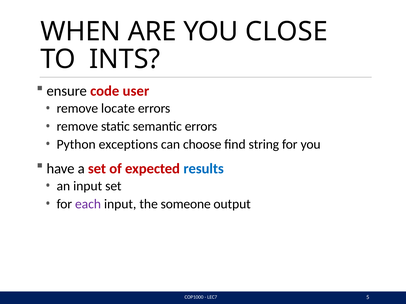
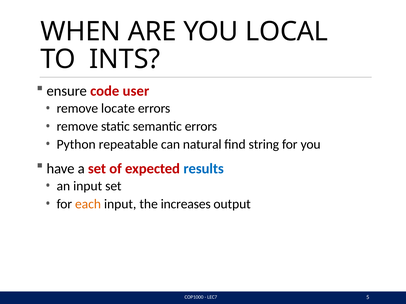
CLOSE: CLOSE -> LOCAL (287, 32)
exceptions: exceptions -> repeatable (128, 145)
choose: choose -> natural (202, 145)
each colour: purple -> orange (88, 204)
someone: someone -> increases (186, 204)
